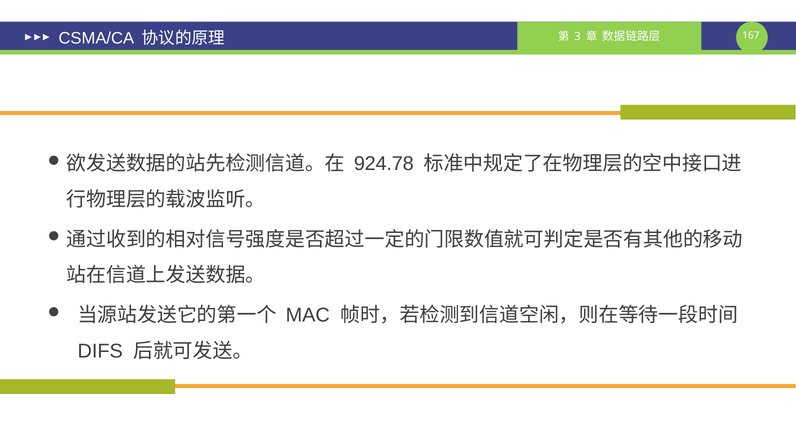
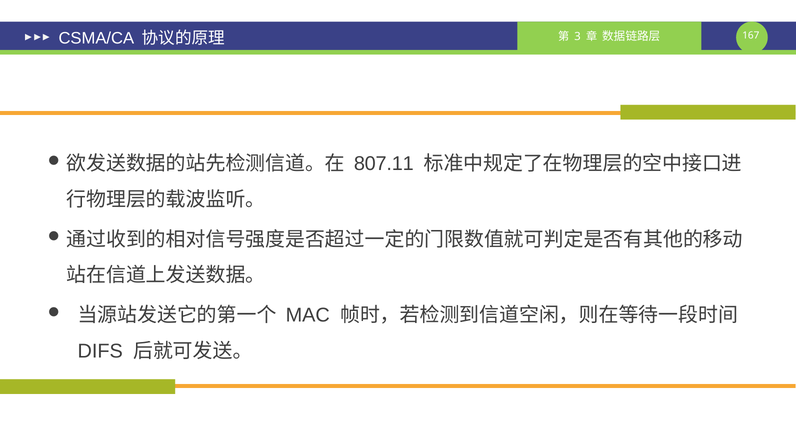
924.78: 924.78 -> 807.11 (384, 164)
